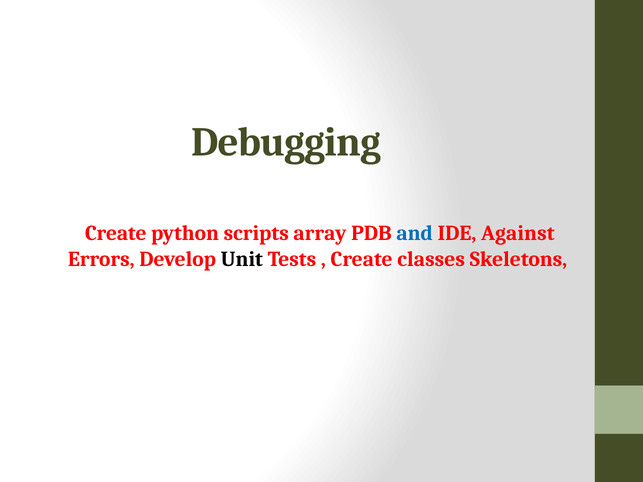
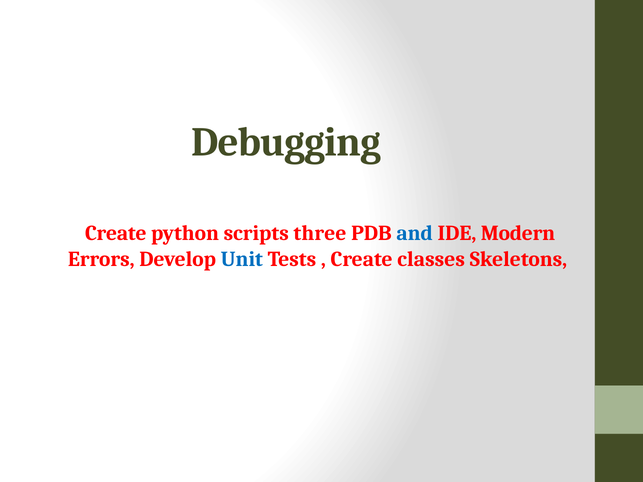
array: array -> three (320, 233)
Against: Against -> Modern (518, 233)
Unit colour: black -> blue (242, 259)
